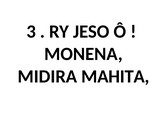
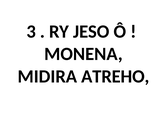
MAHITA: MAHITA -> ATREHO (115, 76)
